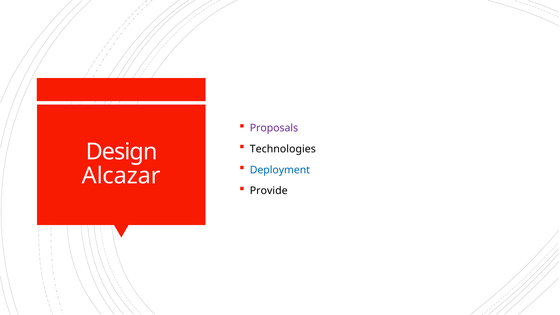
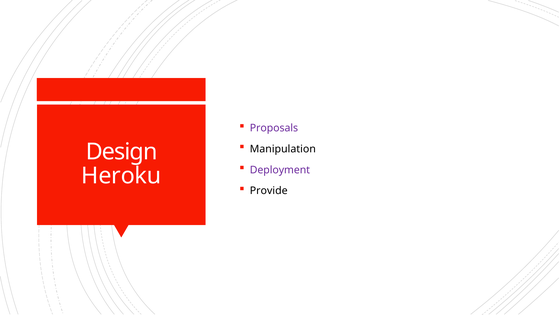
Technologies: Technologies -> Manipulation (283, 149)
Deployment colour: blue -> purple (280, 170)
Alcazar: Alcazar -> Heroku (121, 176)
